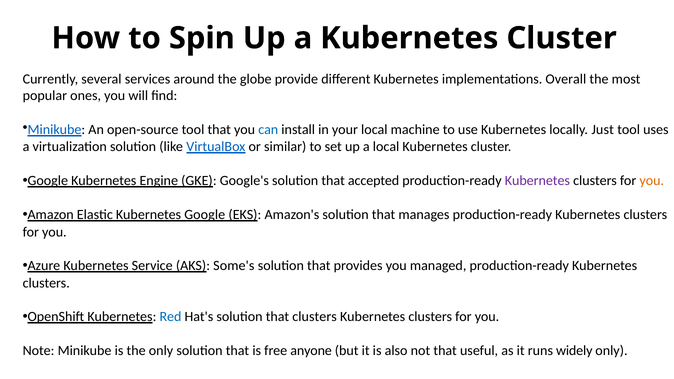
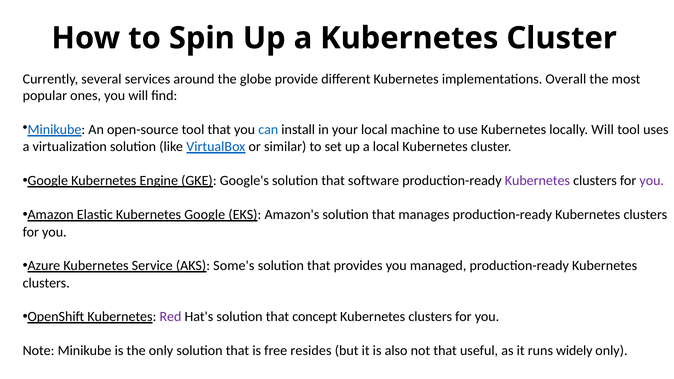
locally Just: Just -> Will (603, 130)
accepted: accepted -> software (374, 181)
you colour: orange -> purple (652, 181)
Red colour: blue -> purple (170, 317)
that clusters: clusters -> concept (315, 317)
anyone: anyone -> resides (311, 351)
